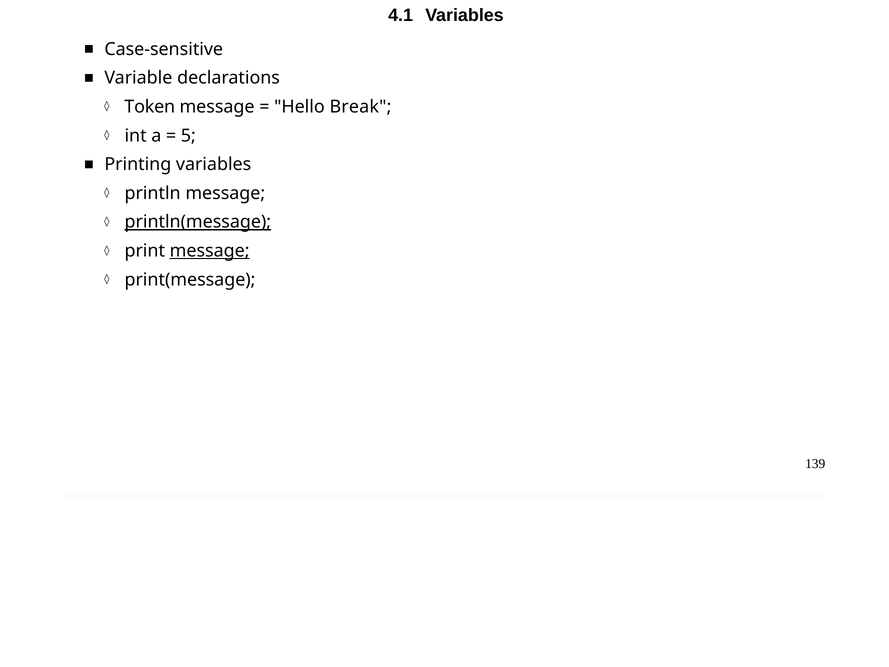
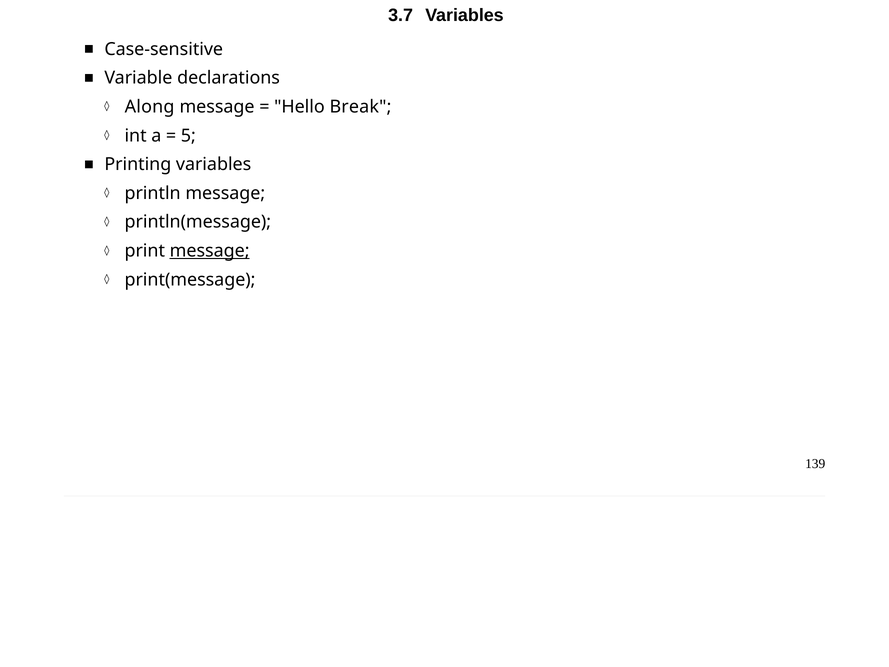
4.1: 4.1 -> 3.7 (401, 16)
Token: Token -> Along (150, 107)
println(message underline: present -> none (198, 222)
